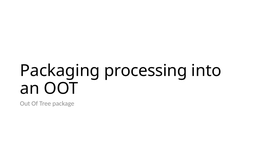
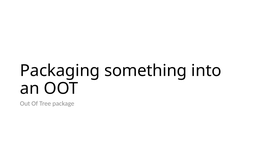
processing: processing -> something (146, 71)
